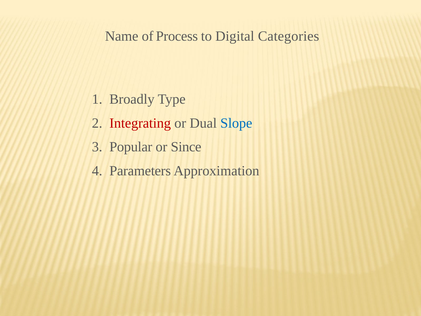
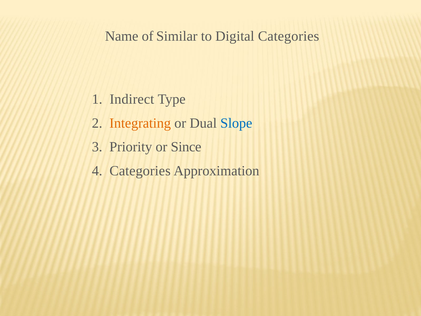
Process: Process -> Similar (177, 36)
Broadly: Broadly -> Indirect (132, 99)
Integrating colour: red -> orange (140, 123)
Popular: Popular -> Priority (131, 147)
4 Parameters: Parameters -> Categories (140, 171)
